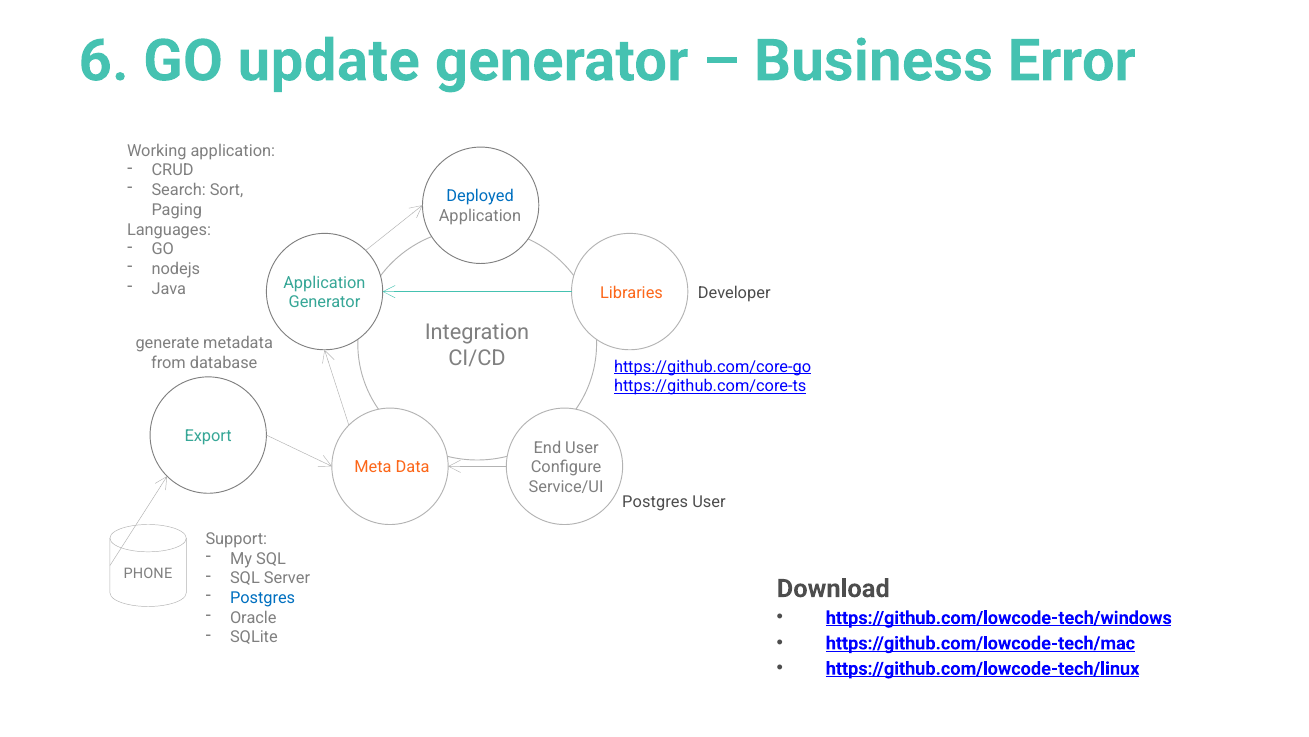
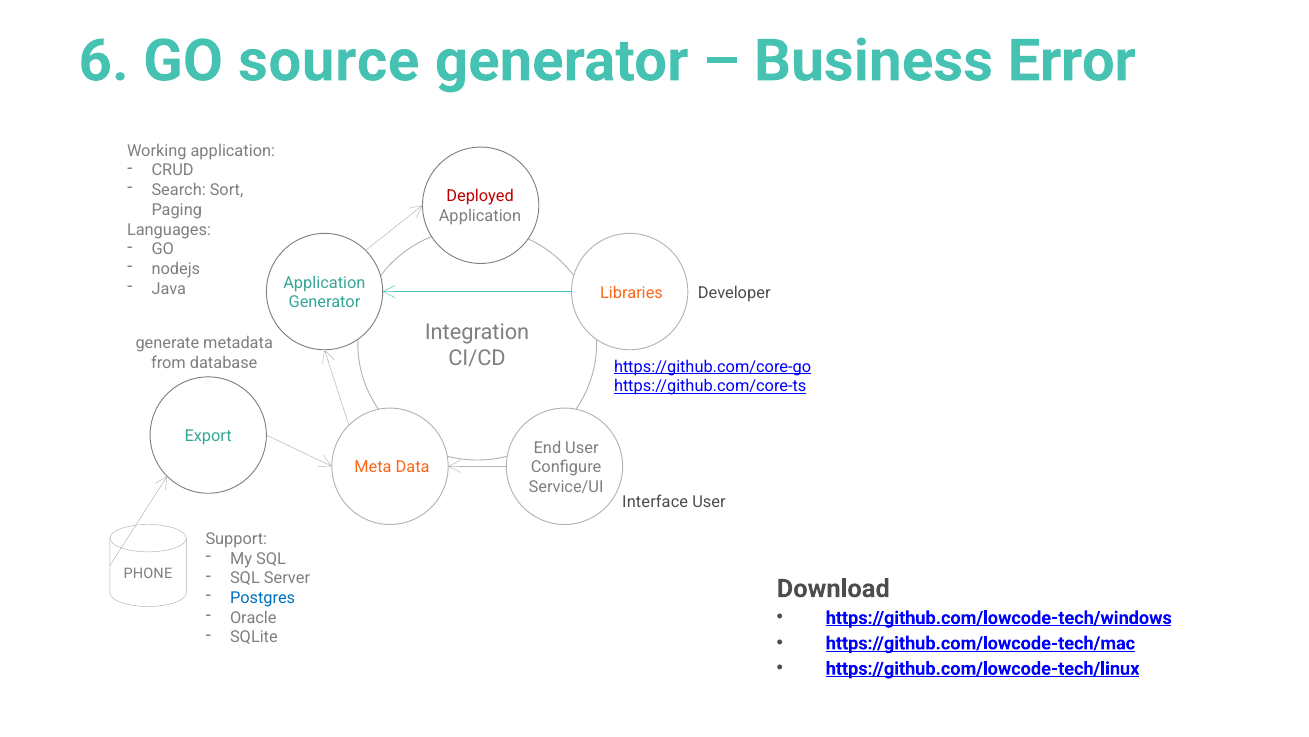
update: update -> source (329, 61)
Deployed colour: blue -> red (480, 196)
Postgres: Postgres -> Interface (655, 501)
